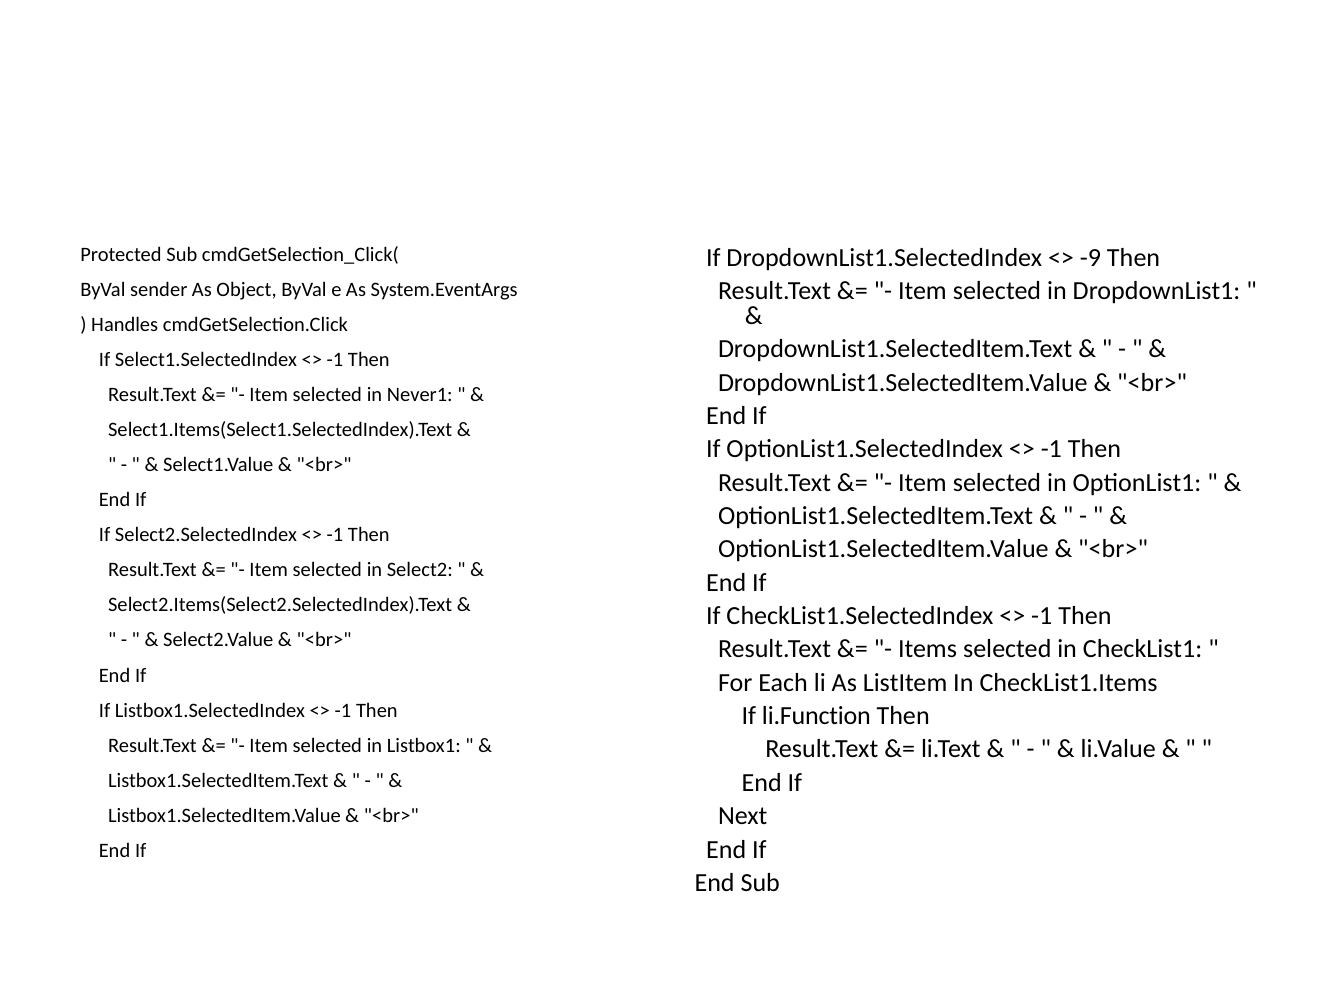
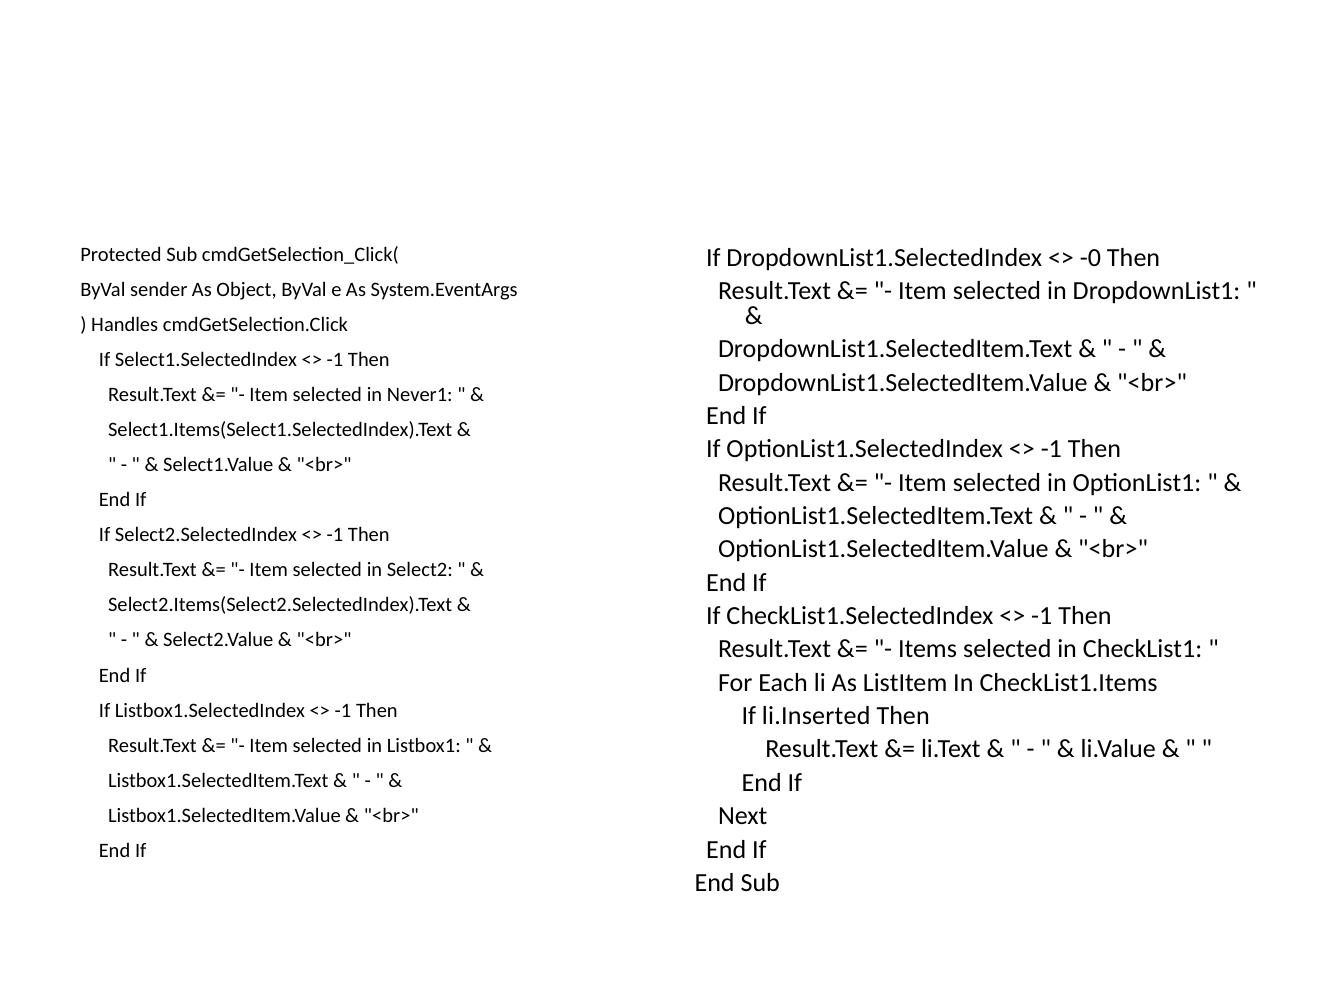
-9: -9 -> -0 (1091, 258)
li.Function: li.Function -> li.Inserted (816, 716)
